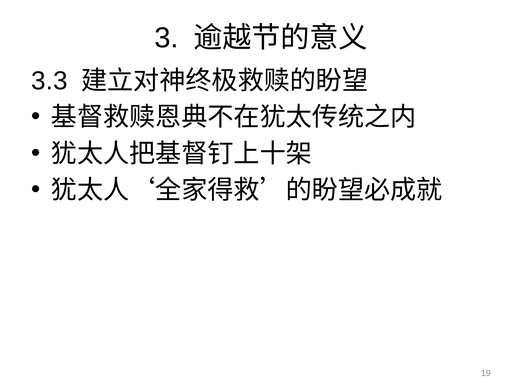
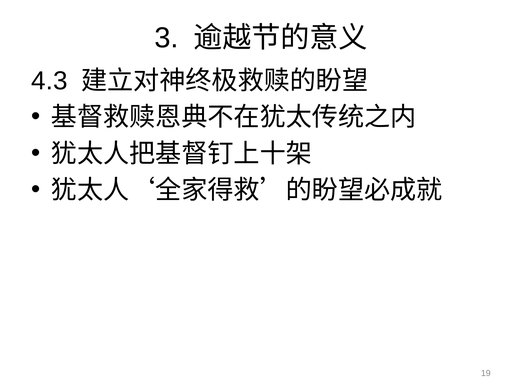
3.3: 3.3 -> 4.3 (49, 81)
